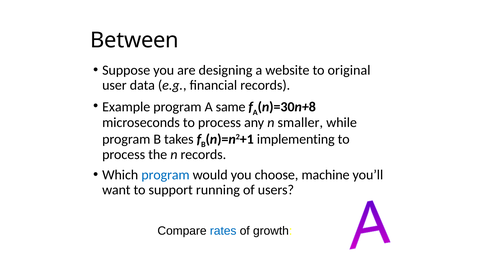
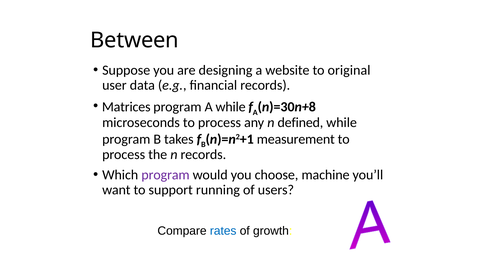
Example: Example -> Matrices (126, 107)
A same: same -> while (231, 107)
smaller: smaller -> defined (300, 122)
implementing: implementing -> measurement (296, 139)
program colour: blue -> purple (165, 175)
